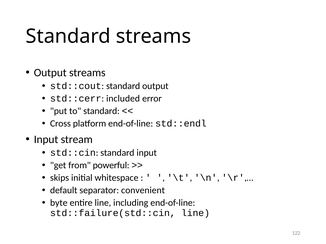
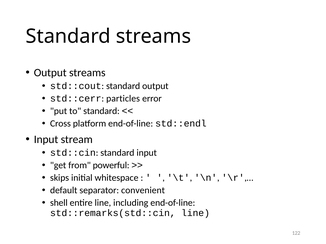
included: included -> particles (123, 99)
byte: byte -> shell (59, 203)
std::failure(std::cin: std::failure(std::cin -> std::remarks(std::cin (113, 213)
